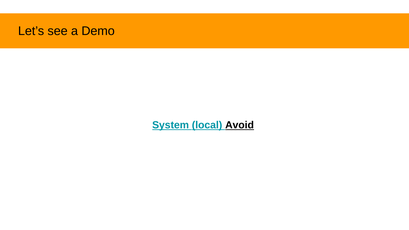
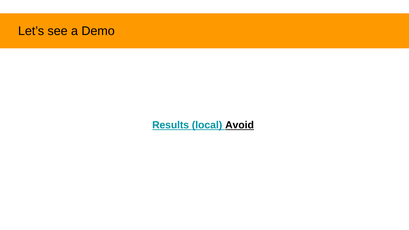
System: System -> Results (171, 125)
